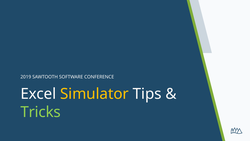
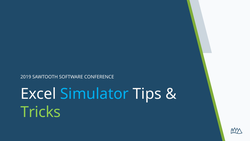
Simulator colour: yellow -> light blue (94, 94)
